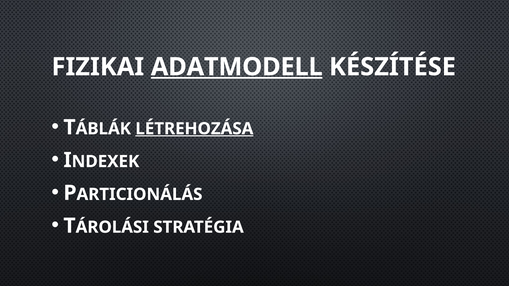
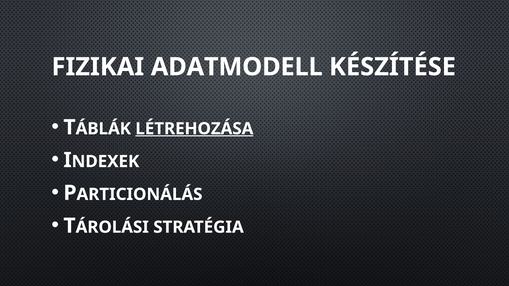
ADATMODELL underline: present -> none (237, 67)
